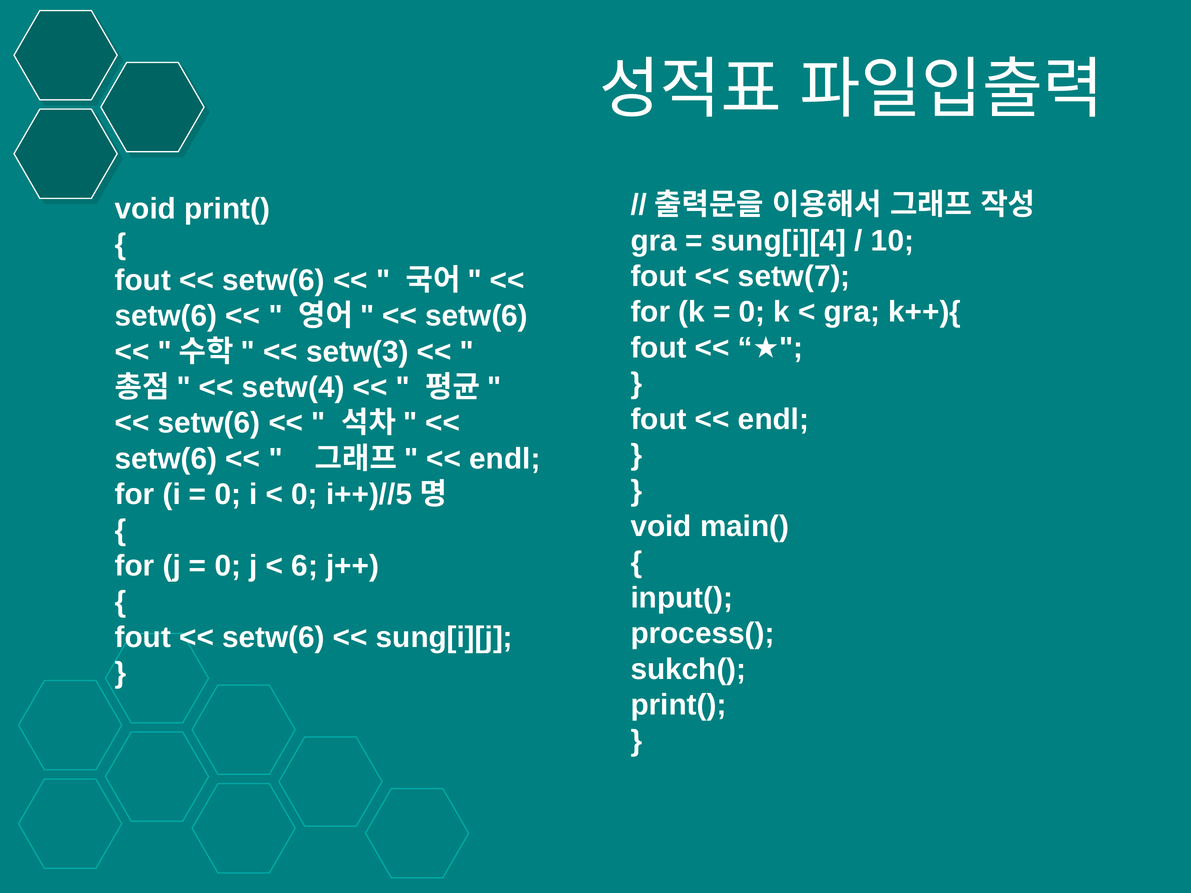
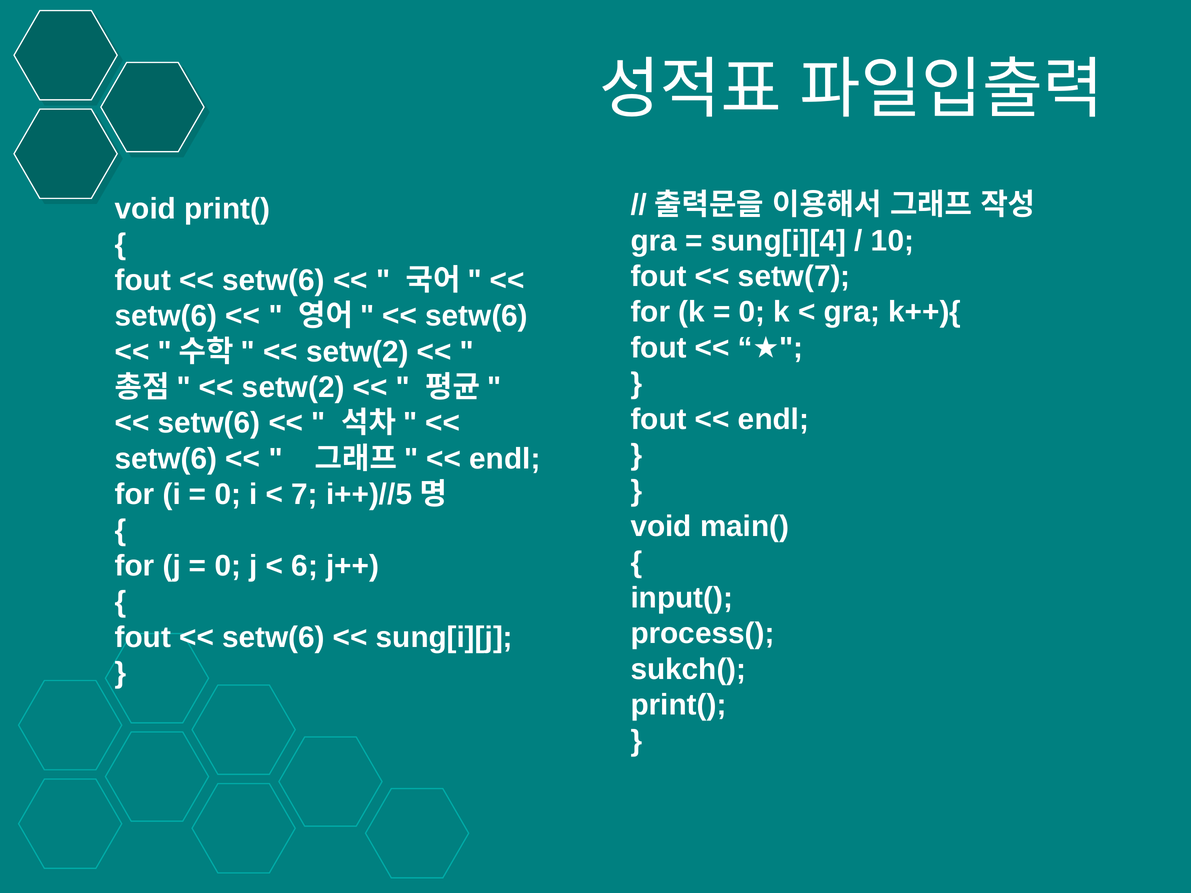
setw(3: setw(3 -> setw(2 (357, 352)
setw(4: setw(4 -> setw(2 (293, 388)
0: 0 -> 7 (305, 495)
